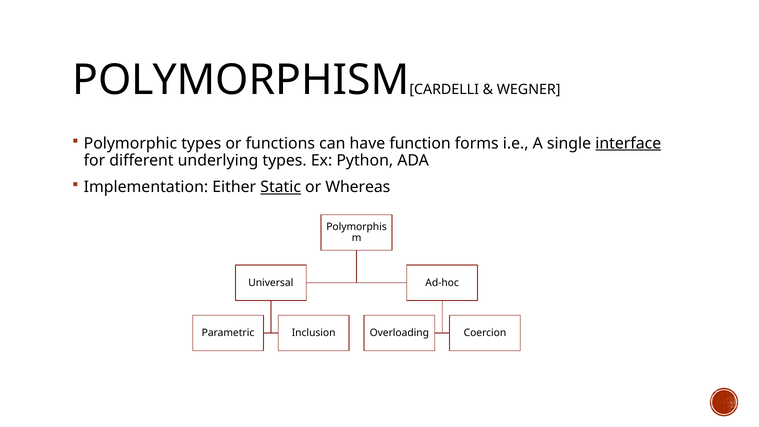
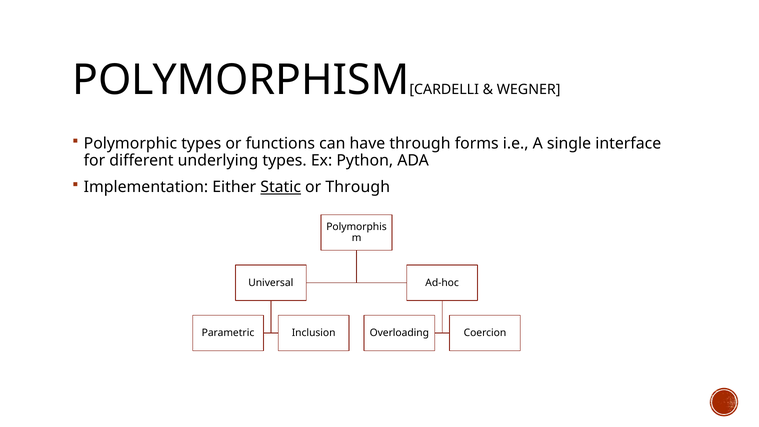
have function: function -> through (420, 143)
interface underline: present -> none (628, 143)
or Whereas: Whereas -> Through (358, 187)
